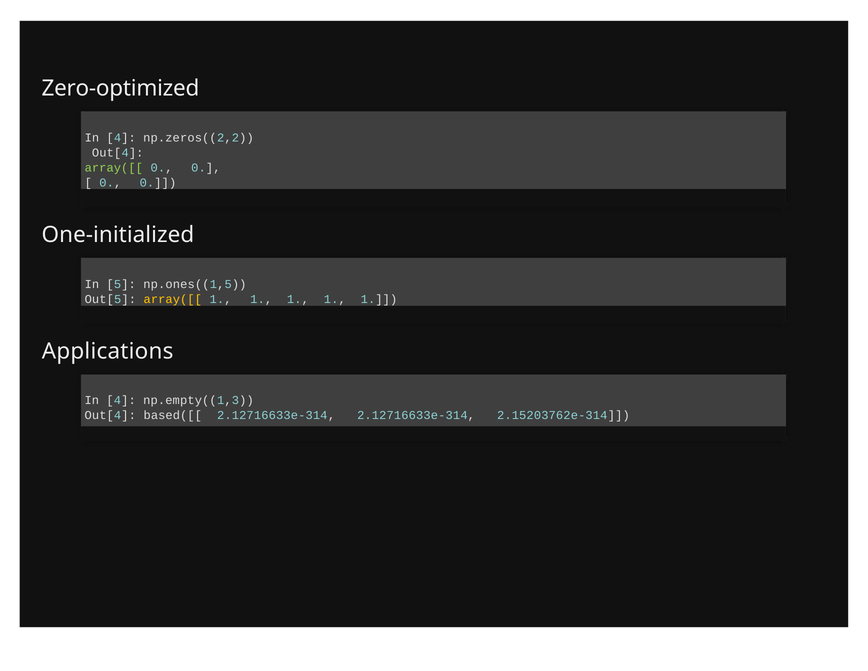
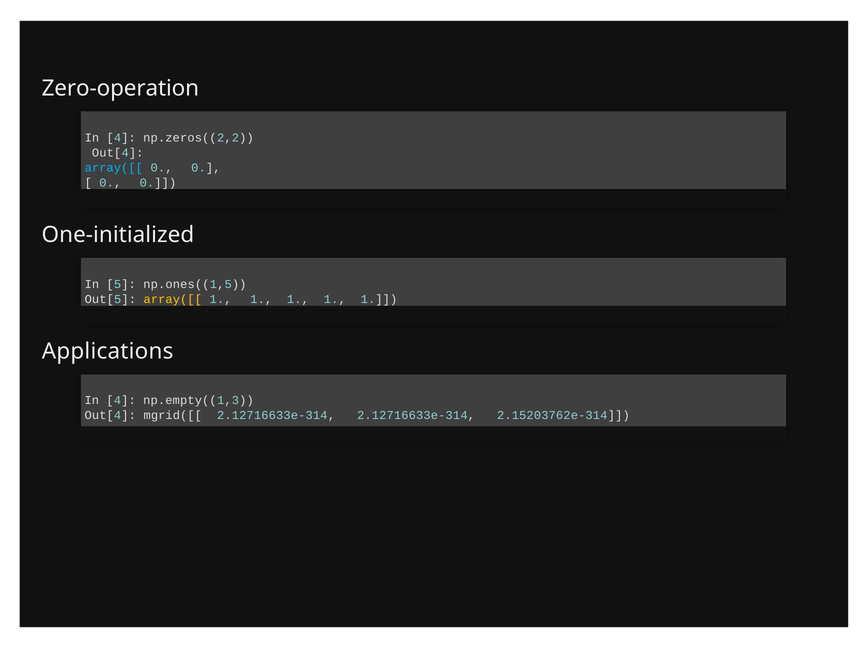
Zero-optimized: Zero-optimized -> Zero-operation (120, 88)
array([[ colour: light green -> light blue (114, 168)
based([[: based([[ -> mgrid([[ (173, 415)
